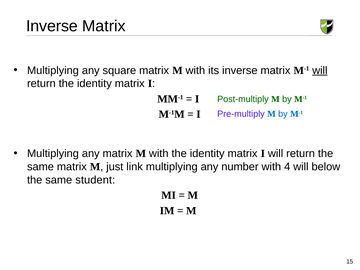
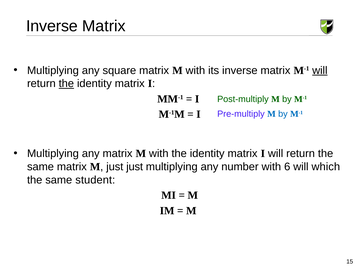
the underline: none -> present (66, 84)
just link: link -> just (135, 167)
4: 4 -> 6 (287, 167)
below: below -> which (326, 167)
